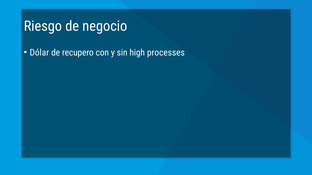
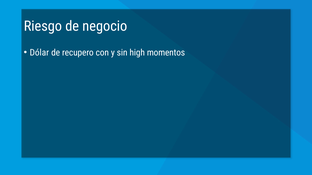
processes: processes -> momentos (166, 53)
